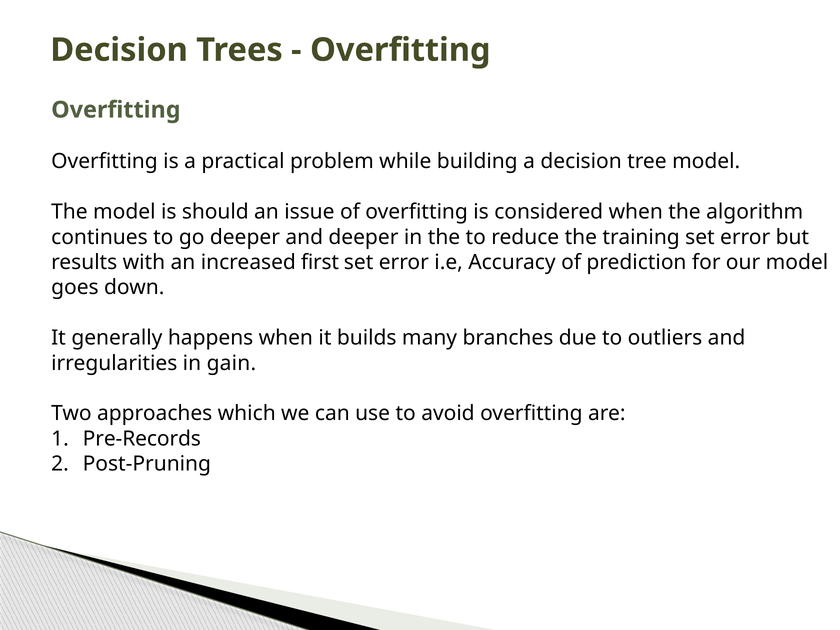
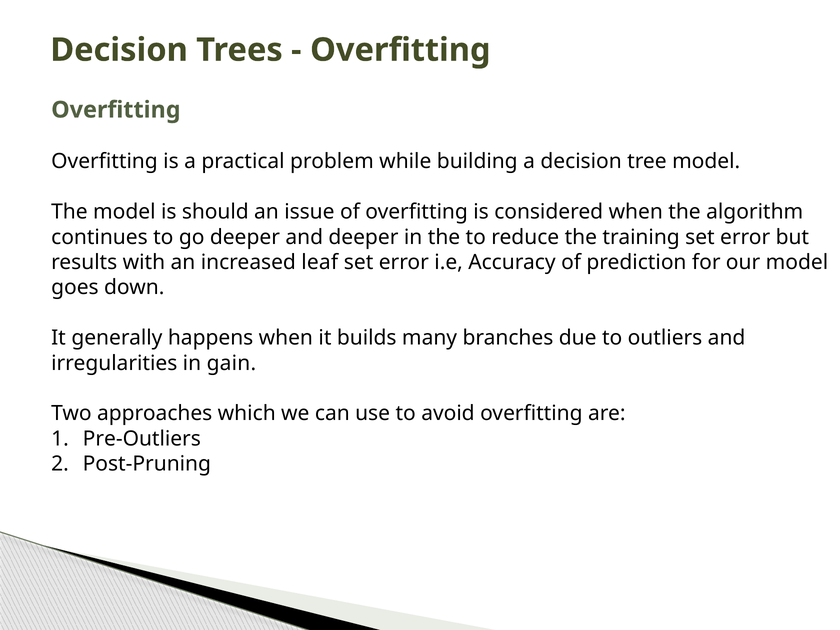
first: first -> leaf (320, 262)
Pre-Records: Pre-Records -> Pre-Outliers (142, 439)
